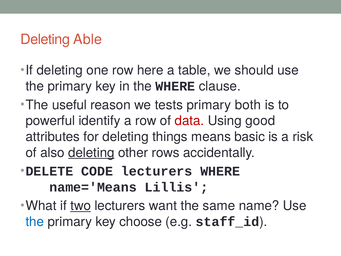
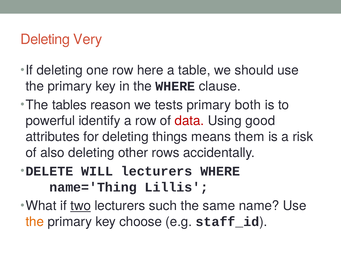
Able: Able -> Very (88, 39)
useful: useful -> tables (69, 105)
basic: basic -> them (250, 137)
deleting underline: present -> none (91, 153)
CODE: CODE -> WILL (97, 171)
name='Means: name='Means -> name='Thing (93, 187)
want: want -> such (163, 206)
the colour: blue -> orange (35, 222)
